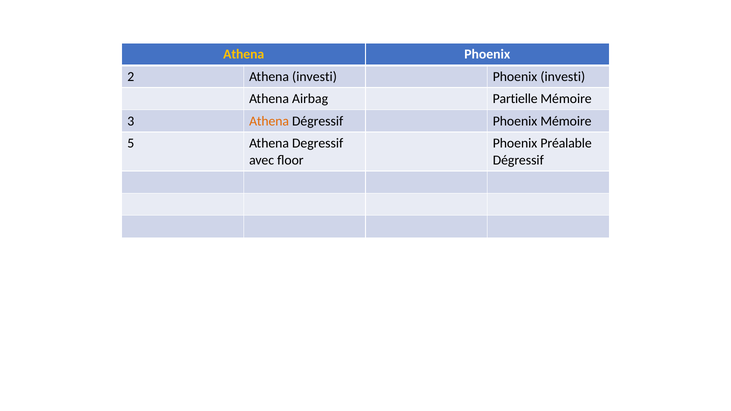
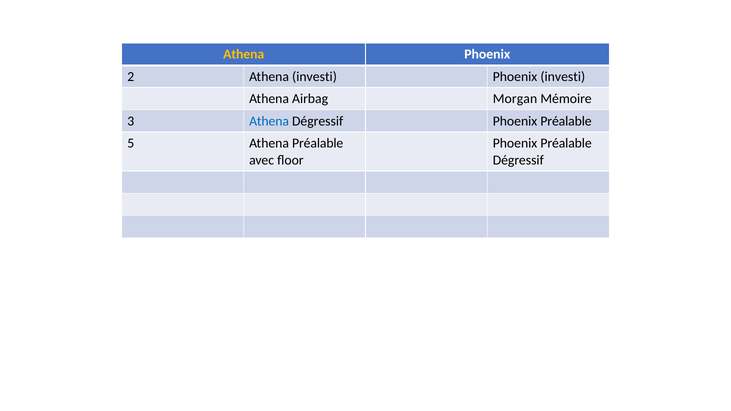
Partielle: Partielle -> Morgan (515, 99)
Athena colour: orange -> blue (269, 121)
Dégressif Phoenix Mémoire: Mémoire -> Préalable (566, 121)
Athena Degressif: Degressif -> Préalable (318, 143)
